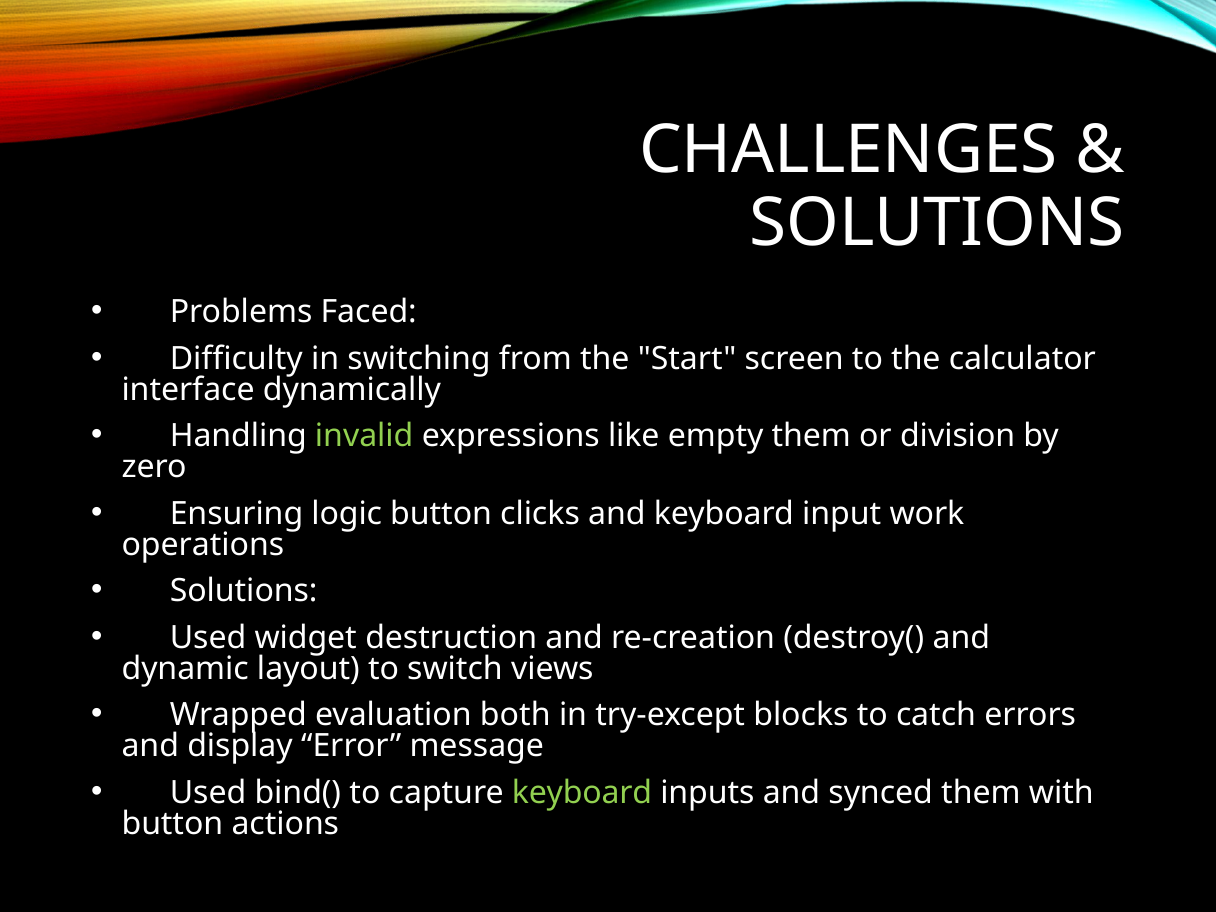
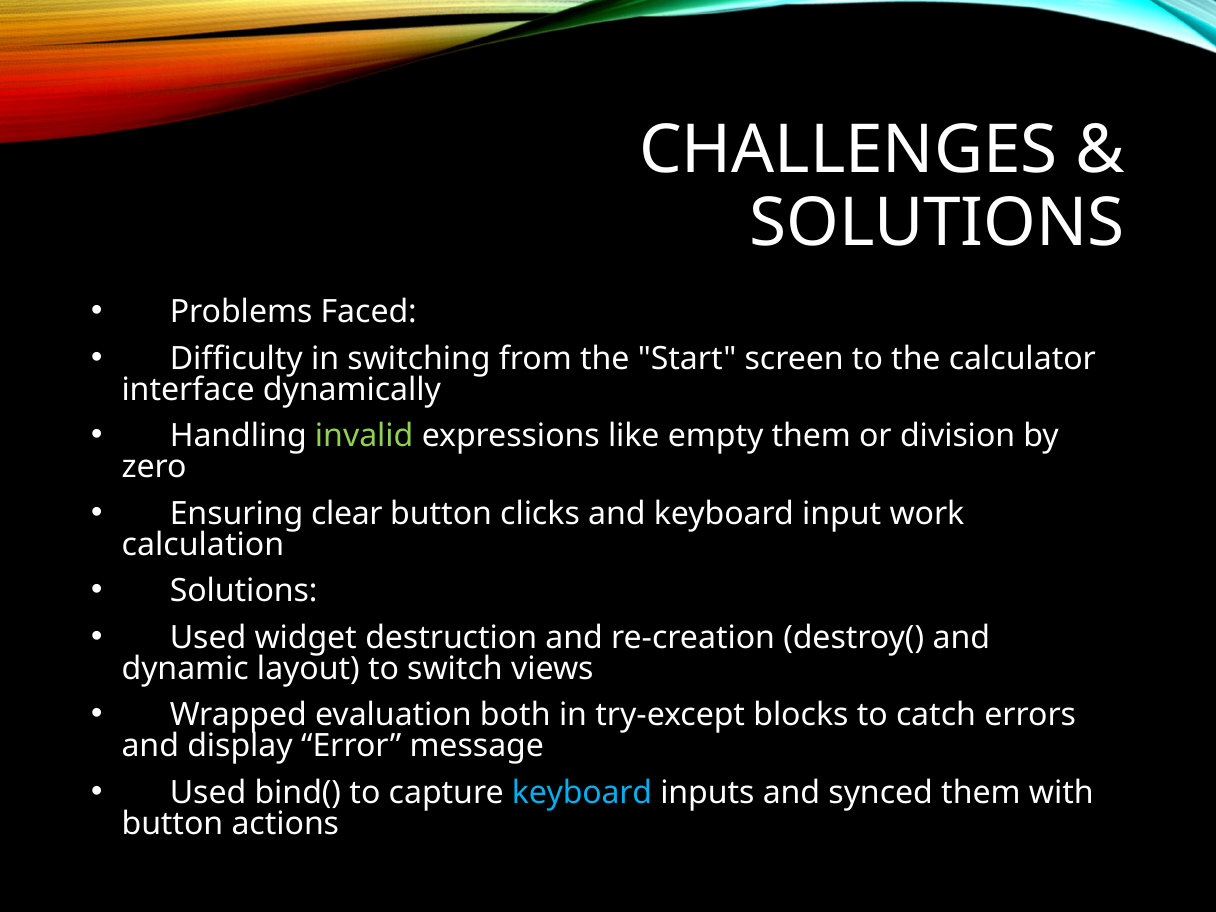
logic: logic -> clear (347, 514)
operations: operations -> calculation (203, 545)
keyboard colour: light green -> light blue (582, 793)
